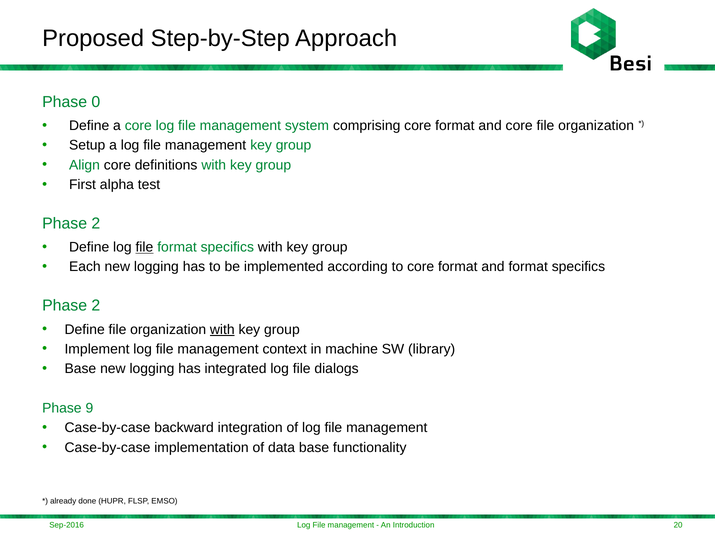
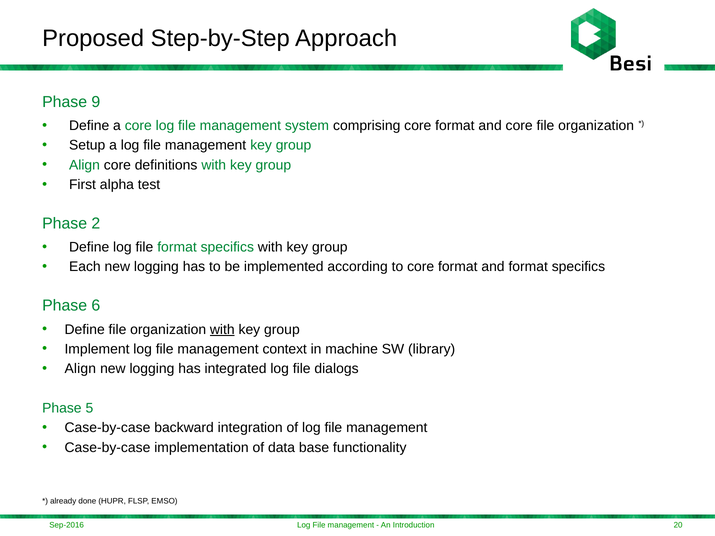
0: 0 -> 9 (96, 102)
file underline: present -> none (144, 247)
2: 2 -> 6 (96, 306)
Base: Base -> Align (80, 369)
9: 9 -> 5 (89, 408)
